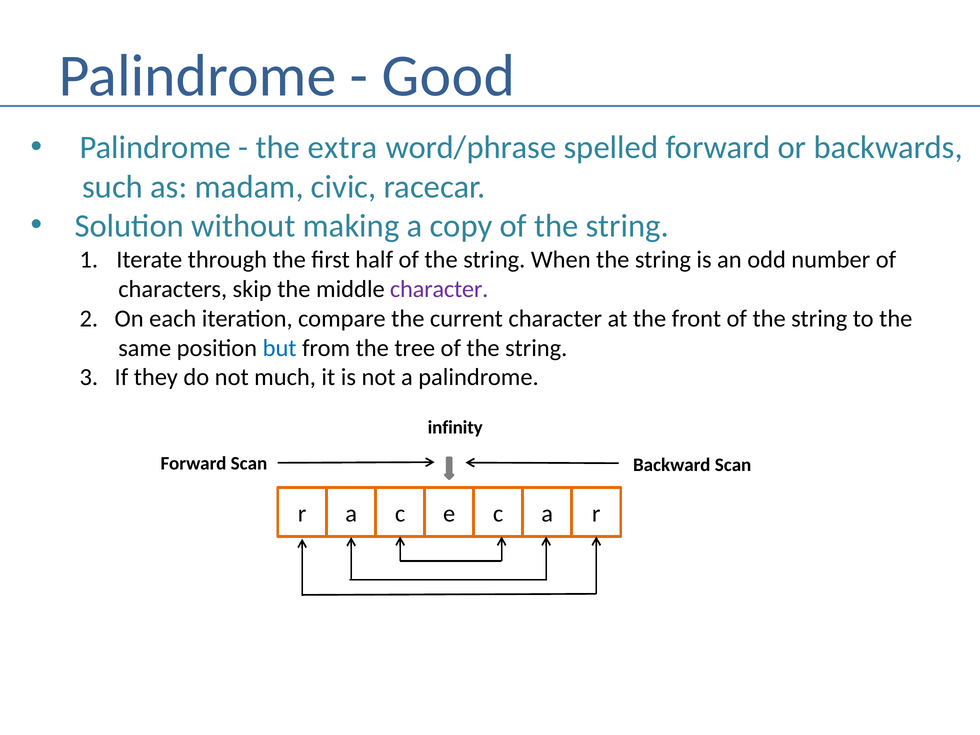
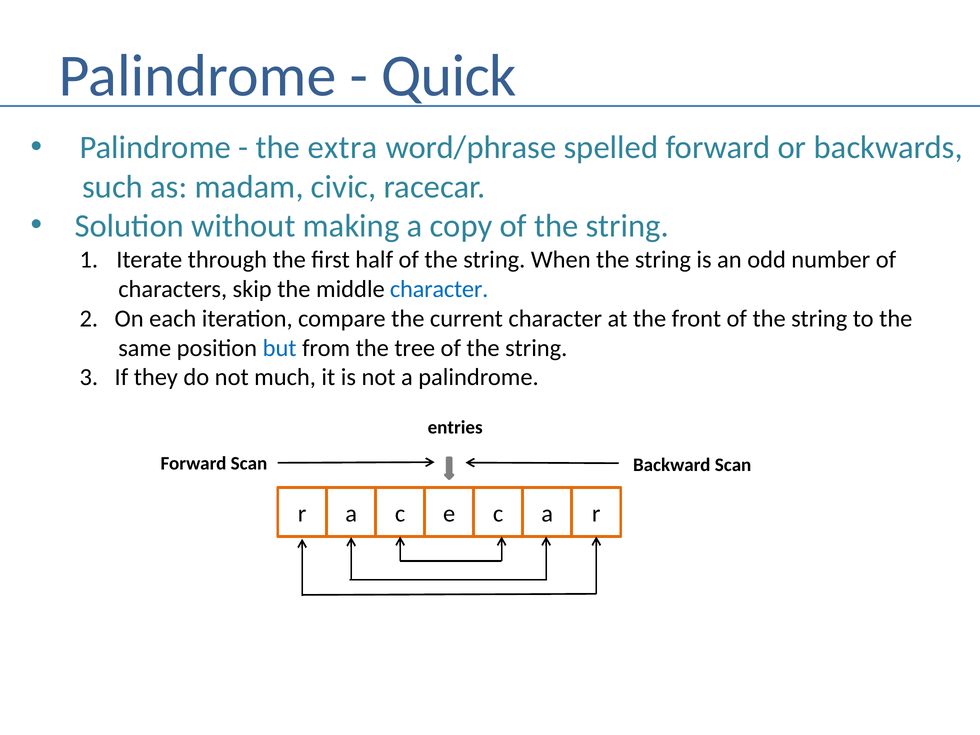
Good: Good -> Quick (449, 76)
character colour: purple -> blue (439, 289)
infinity: infinity -> entries (455, 427)
